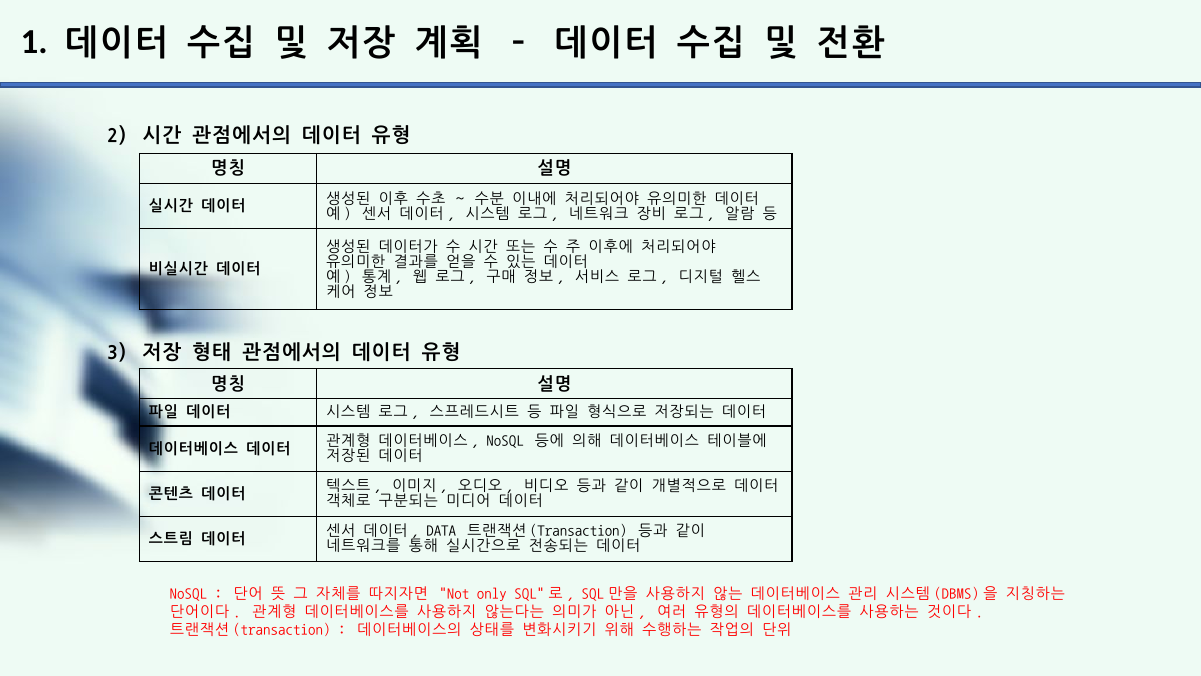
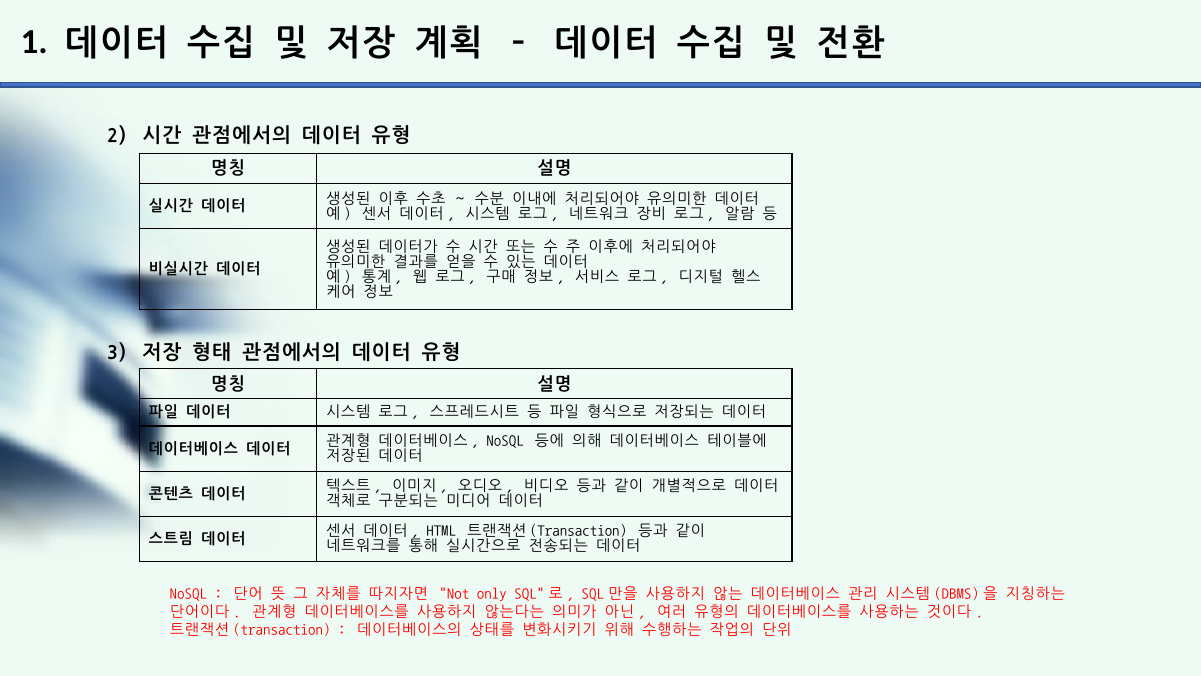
DATA: DATA -> HTML (441, 530)
